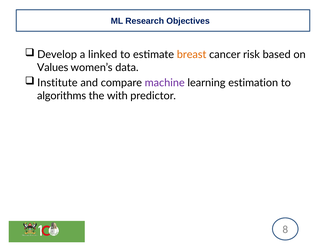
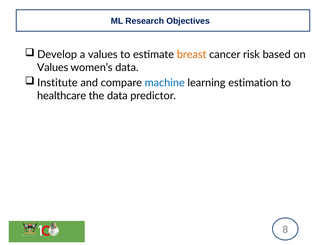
a linked: linked -> values (103, 54)
machine colour: purple -> blue (165, 83)
algorithms: algorithms -> healthcare (62, 96)
the with: with -> data (117, 96)
